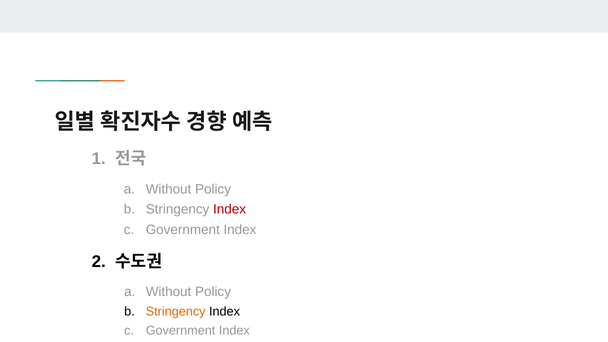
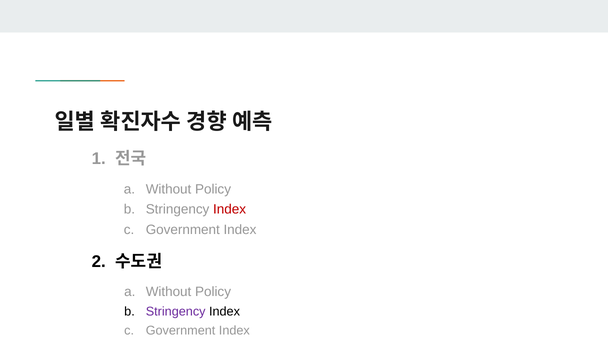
Stringency colour: orange -> purple (176, 311)
